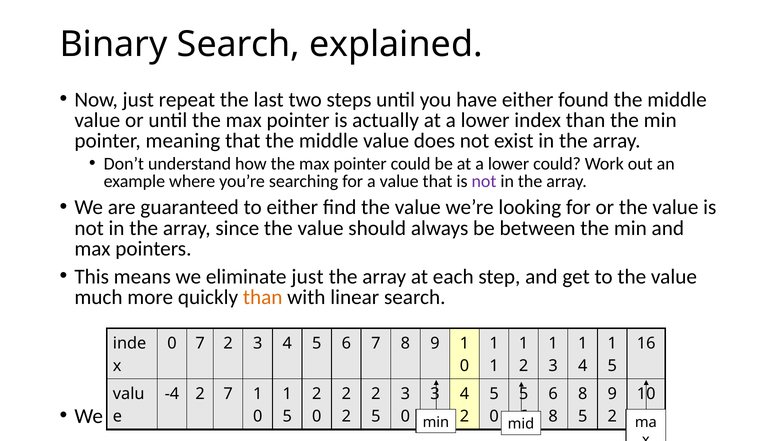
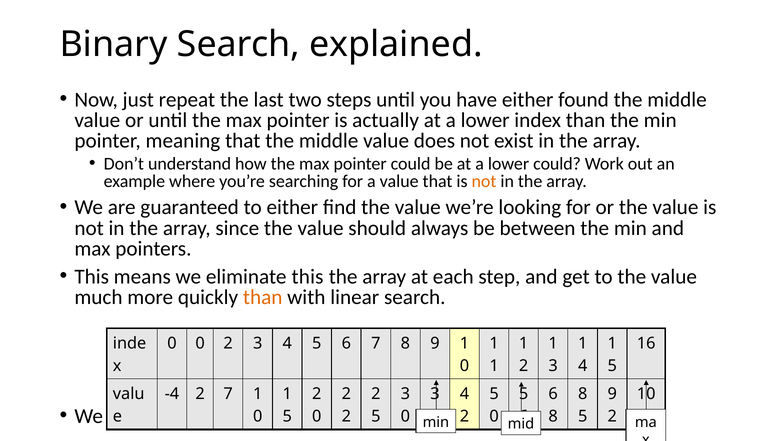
not colour: purple -> orange (484, 181)
eliminate just: just -> this (308, 276)
0 7: 7 -> 0 (200, 343)
